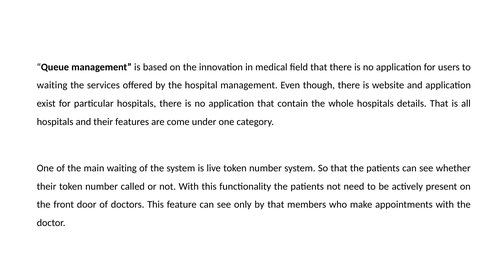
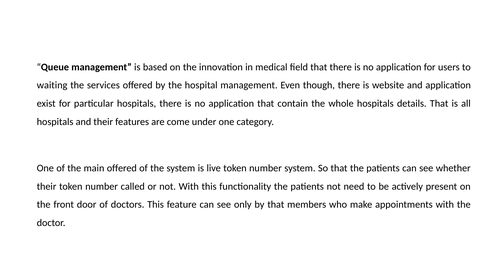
main waiting: waiting -> offered (122, 168)
